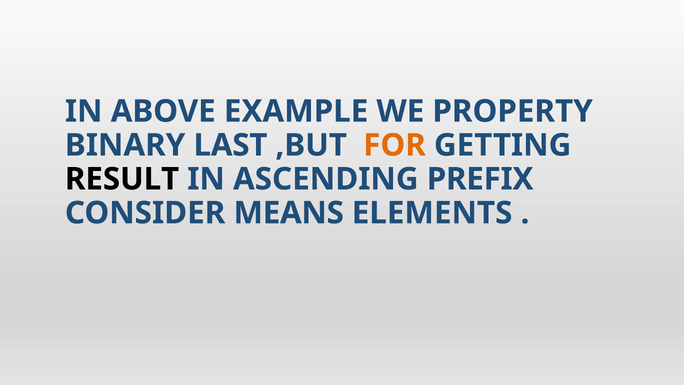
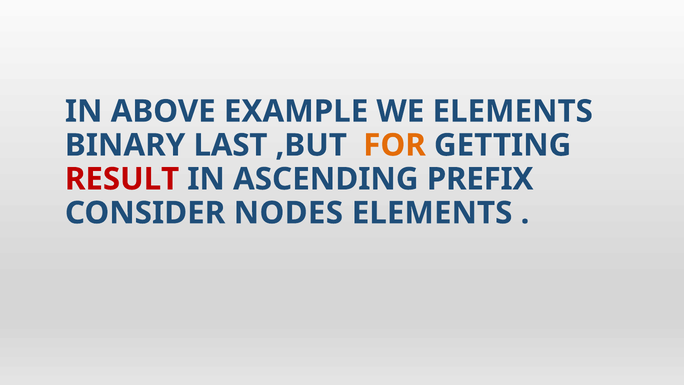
WE PROPERTY: PROPERTY -> ELEMENTS (513, 111)
RESULT colour: black -> red (122, 179)
MEANS: MEANS -> NODES (288, 213)
